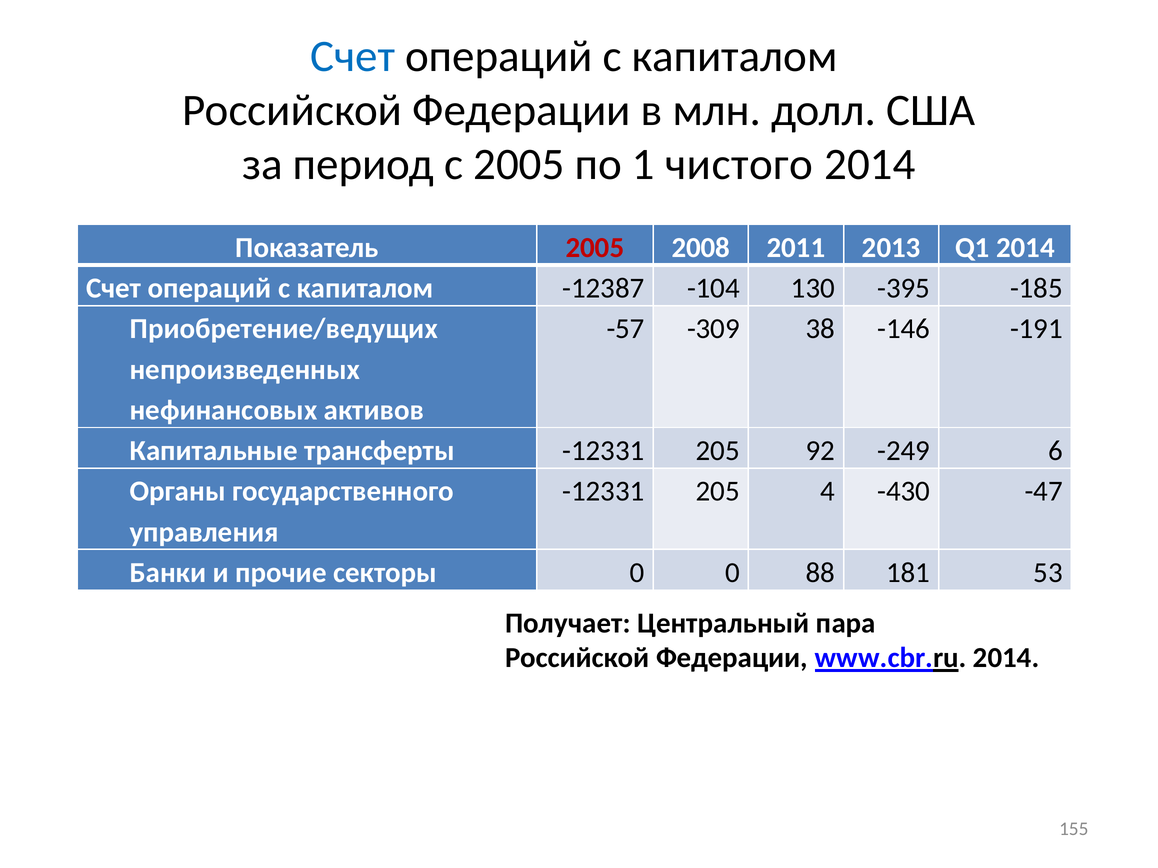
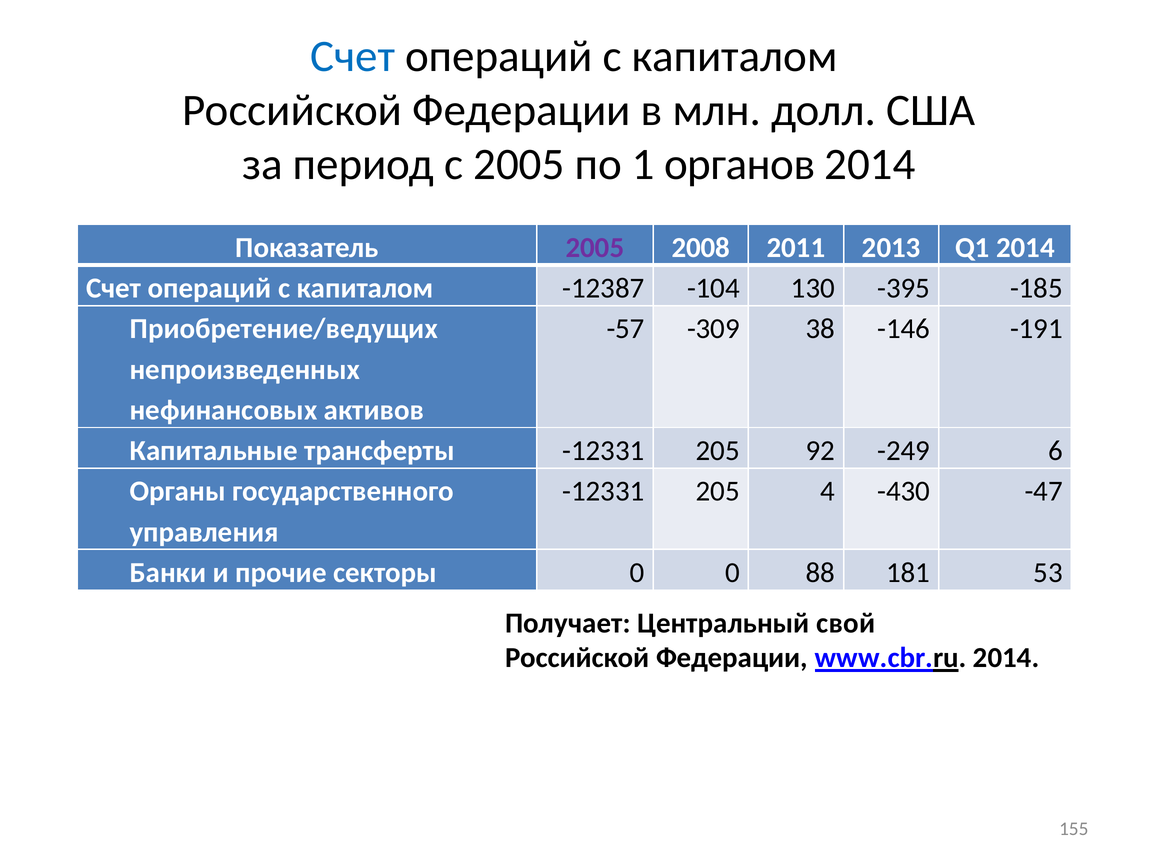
чистого: чистого -> органов (740, 164)
2005 colour: red -> purple (595, 248)
пара: пара -> свой (846, 623)
